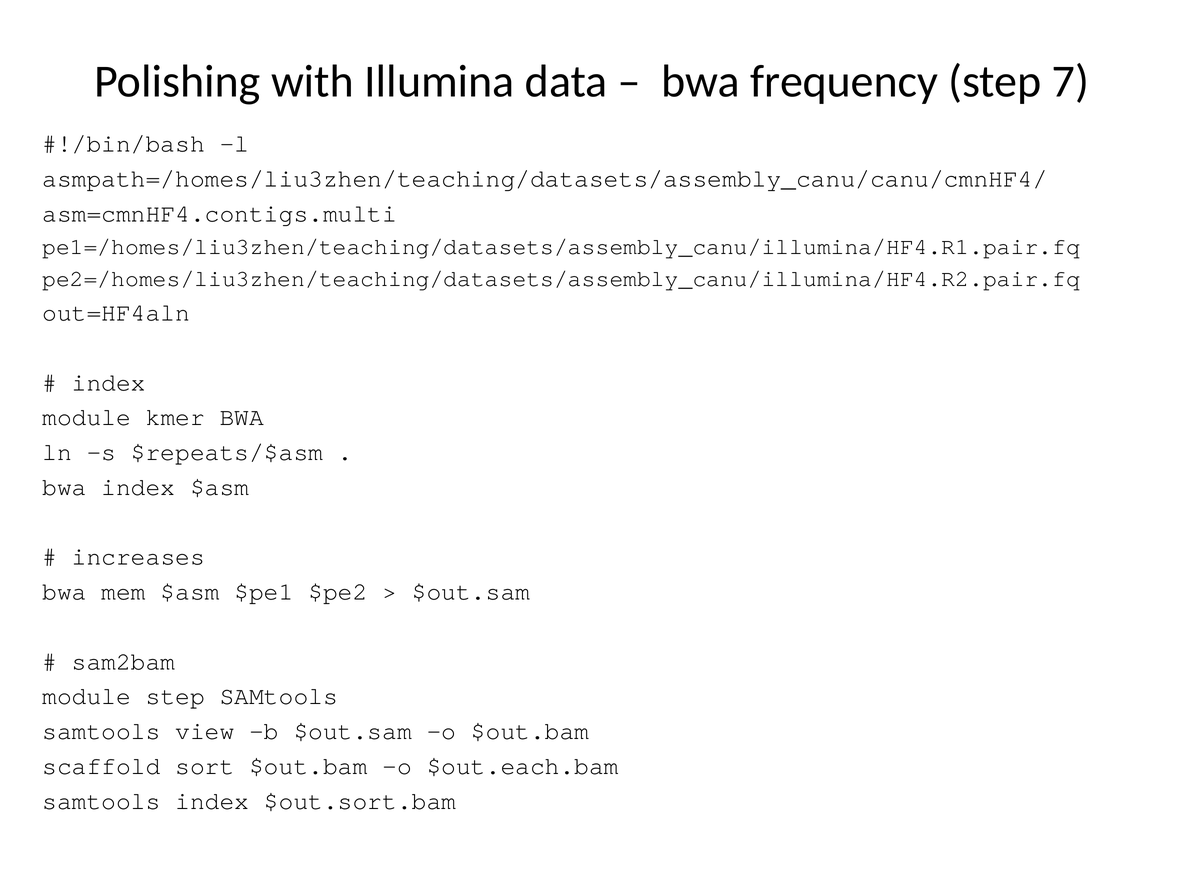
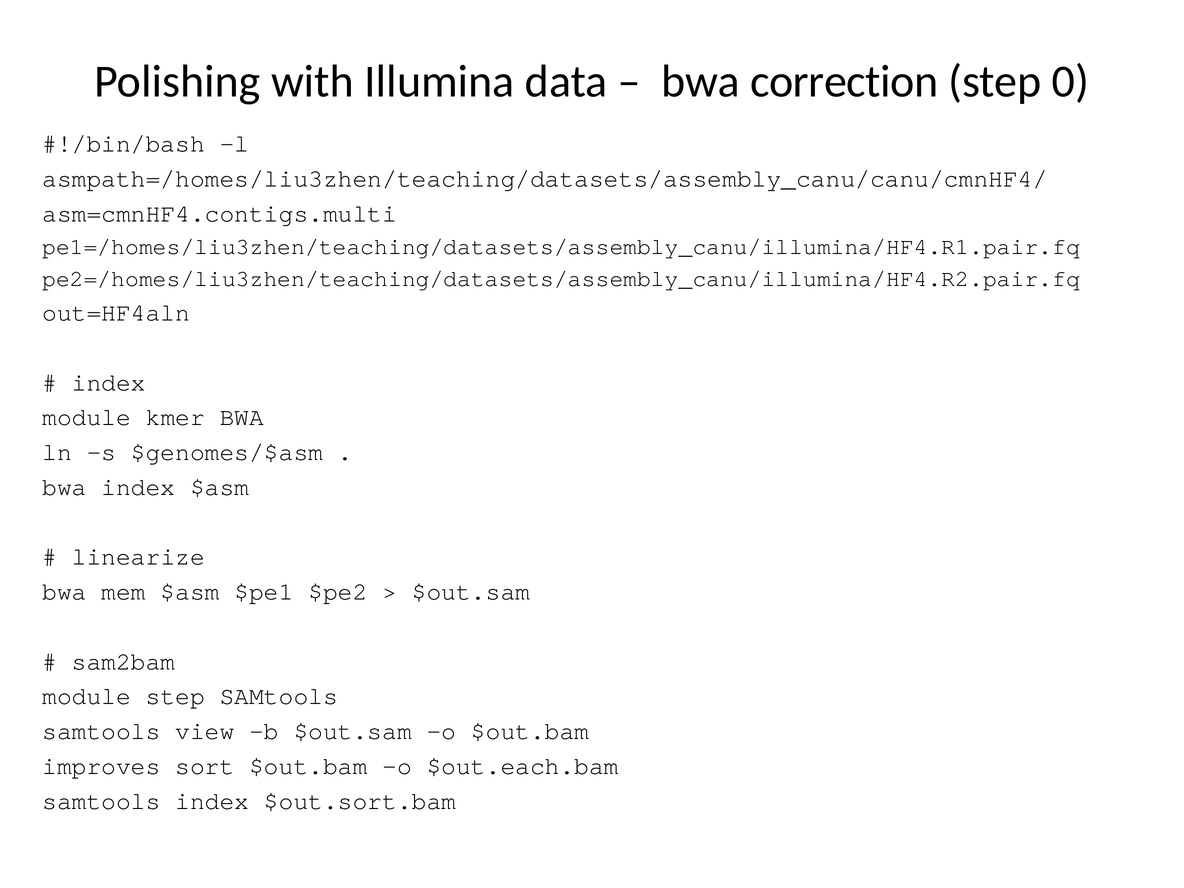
frequency: frequency -> correction (844, 82)
7: 7 -> 0 (1070, 82)
$repeats/$asm: $repeats/$asm -> $genomes/$asm (227, 452)
increases: increases -> linearize (138, 557)
scaffold: scaffold -> improves (101, 766)
